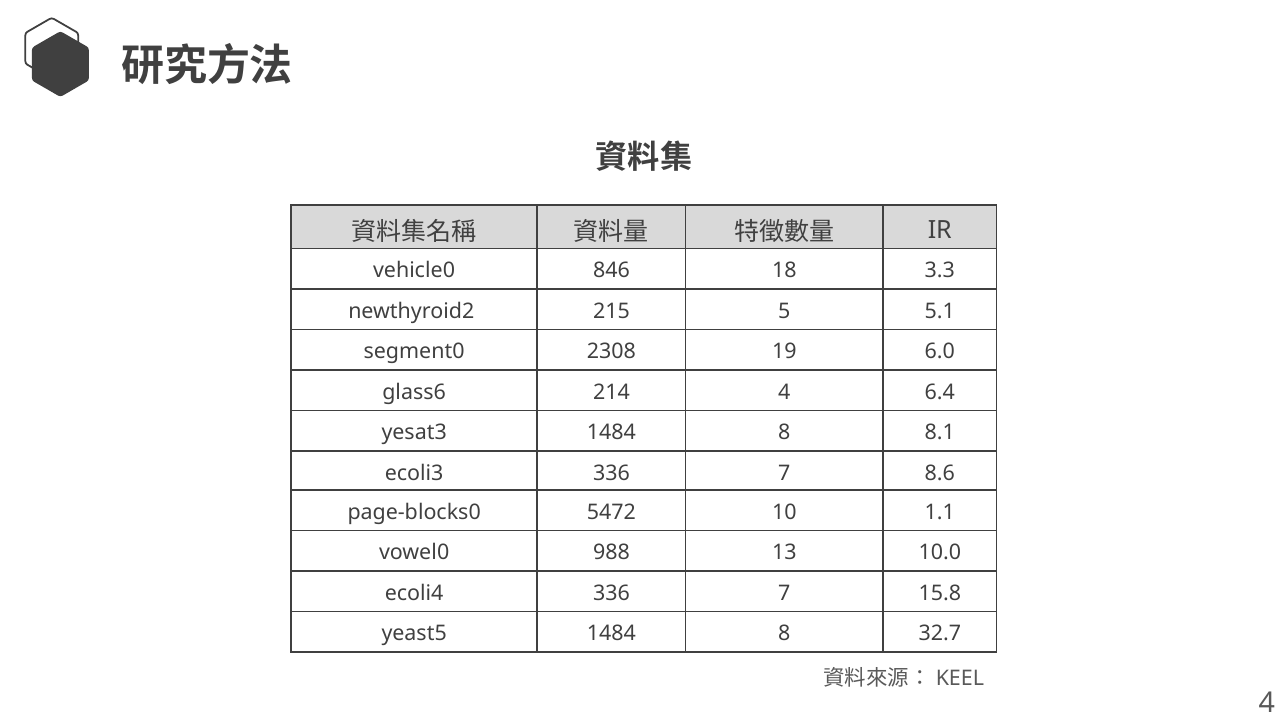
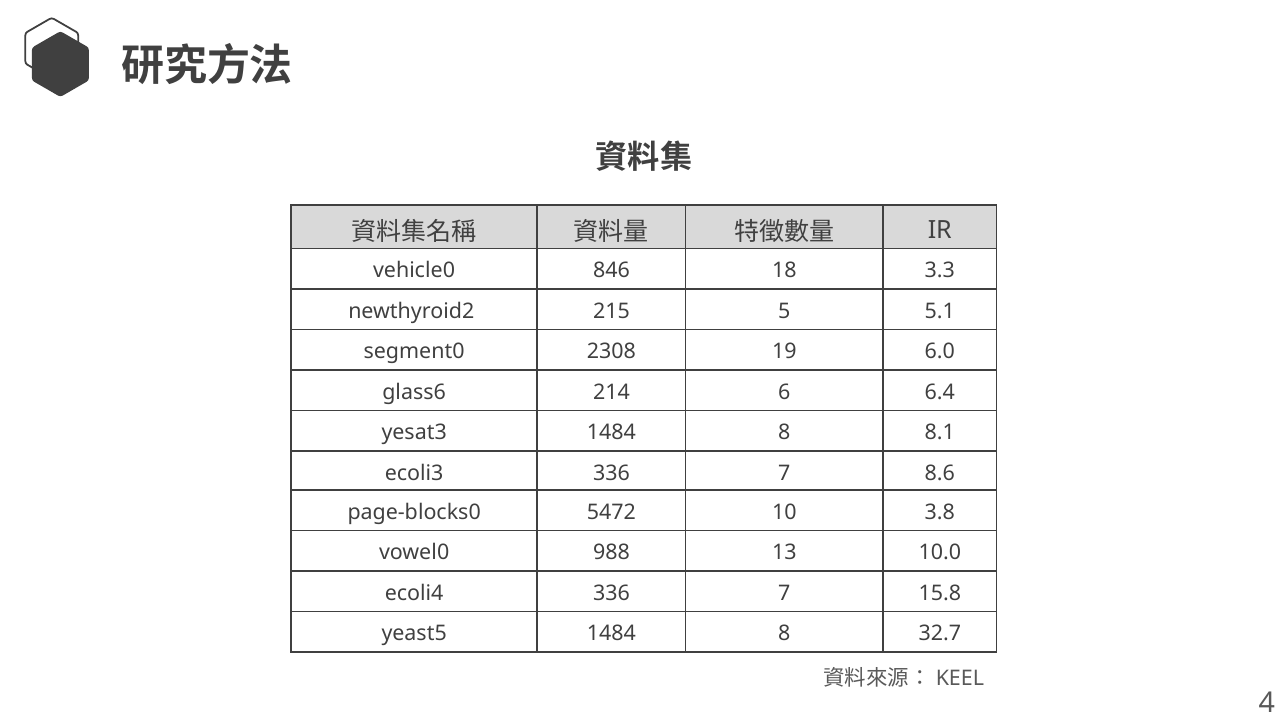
214 4: 4 -> 6 (784, 392)
1.1: 1.1 -> 3.8 (940, 512)
